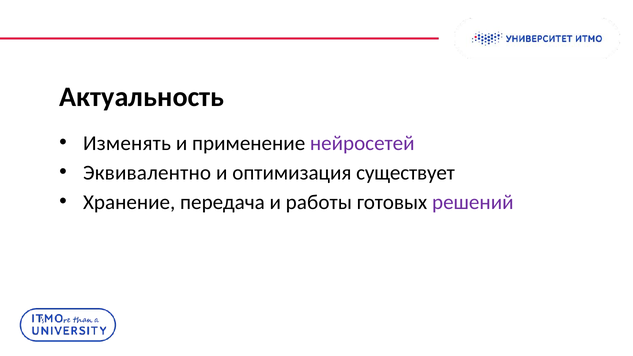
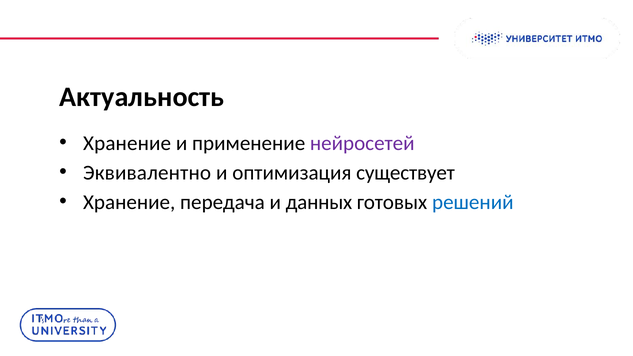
Изменять: Изменять -> Хранение (127, 143)
работы: работы -> данных (319, 202)
решений colour: purple -> blue (473, 202)
